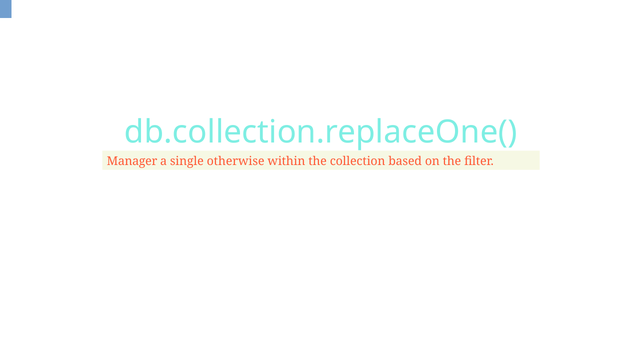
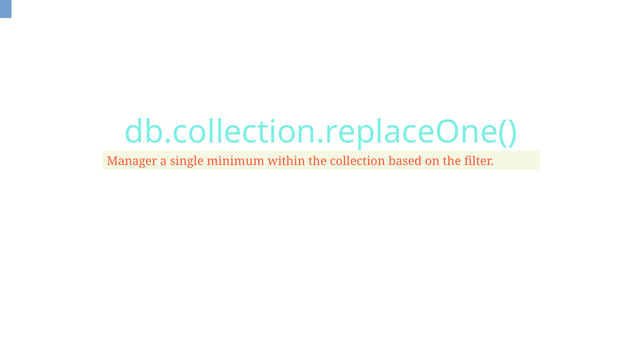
otherwise: otherwise -> minimum (236, 161)
